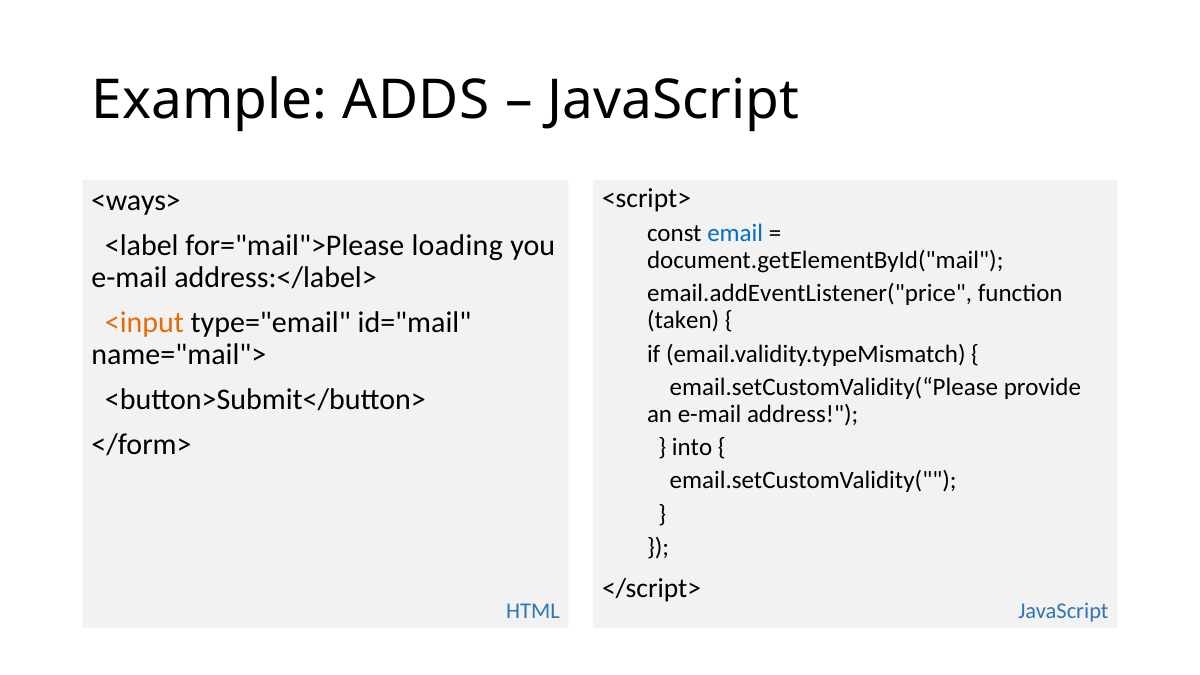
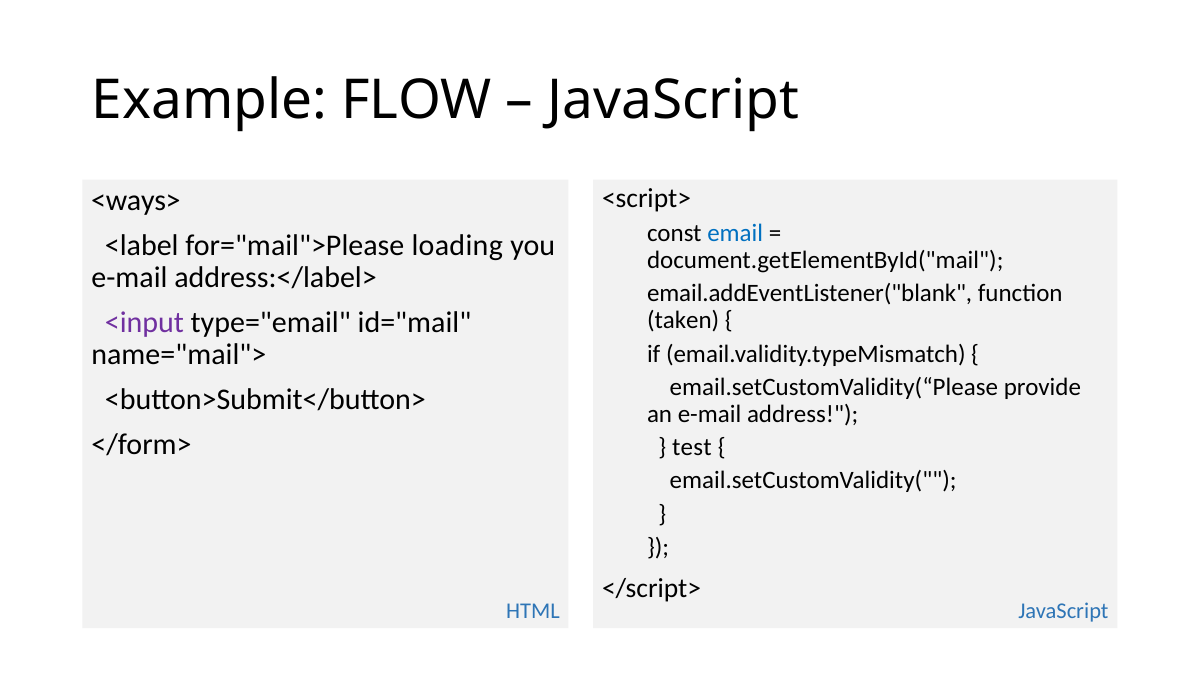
ADDS: ADDS -> FLOW (417, 101)
email.addEventListener("price: email.addEventListener("price -> email.addEventListener("blank (810, 294)
<input colour: orange -> purple (144, 322)
into: into -> test (692, 447)
